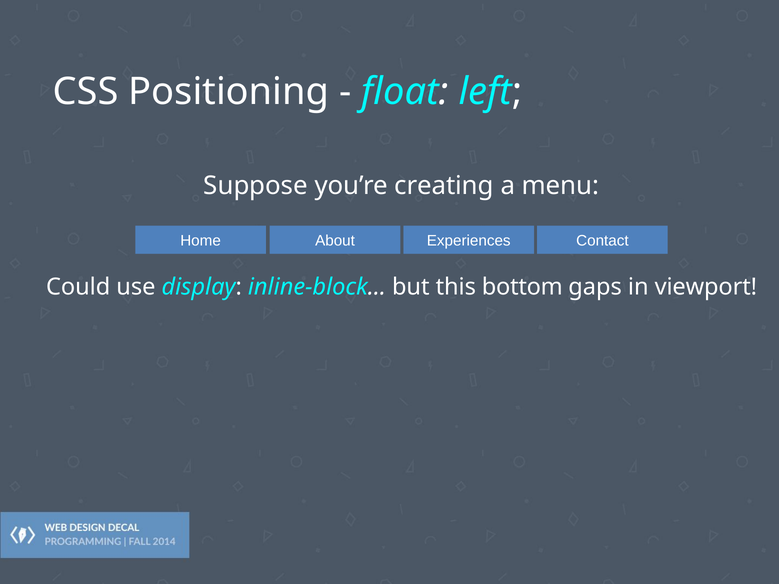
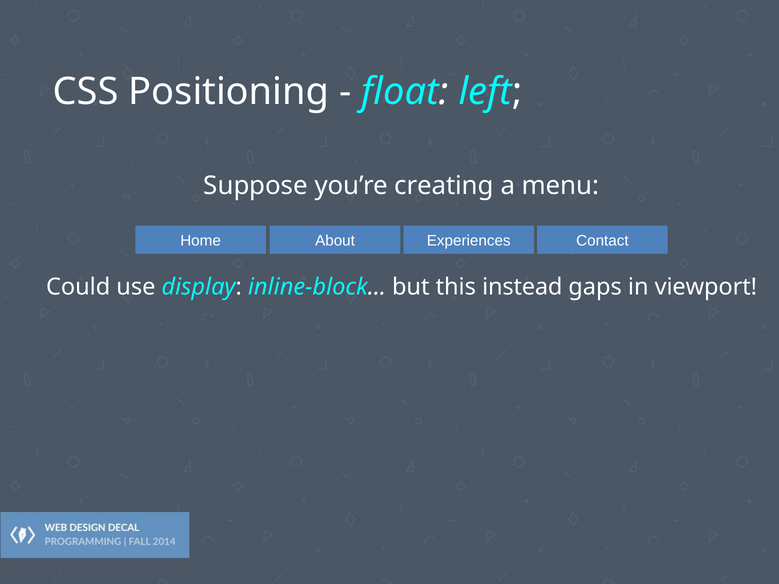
bottom: bottom -> instead (522, 287)
